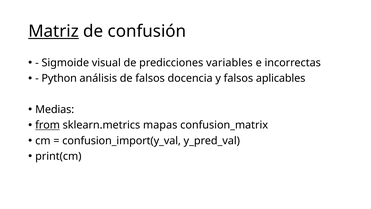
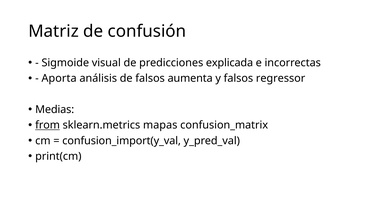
Matriz underline: present -> none (54, 31)
variables: variables -> explicada (230, 63)
Python: Python -> Aporta (59, 78)
docencia: docencia -> aumenta (190, 78)
aplicables: aplicables -> regressor (281, 78)
